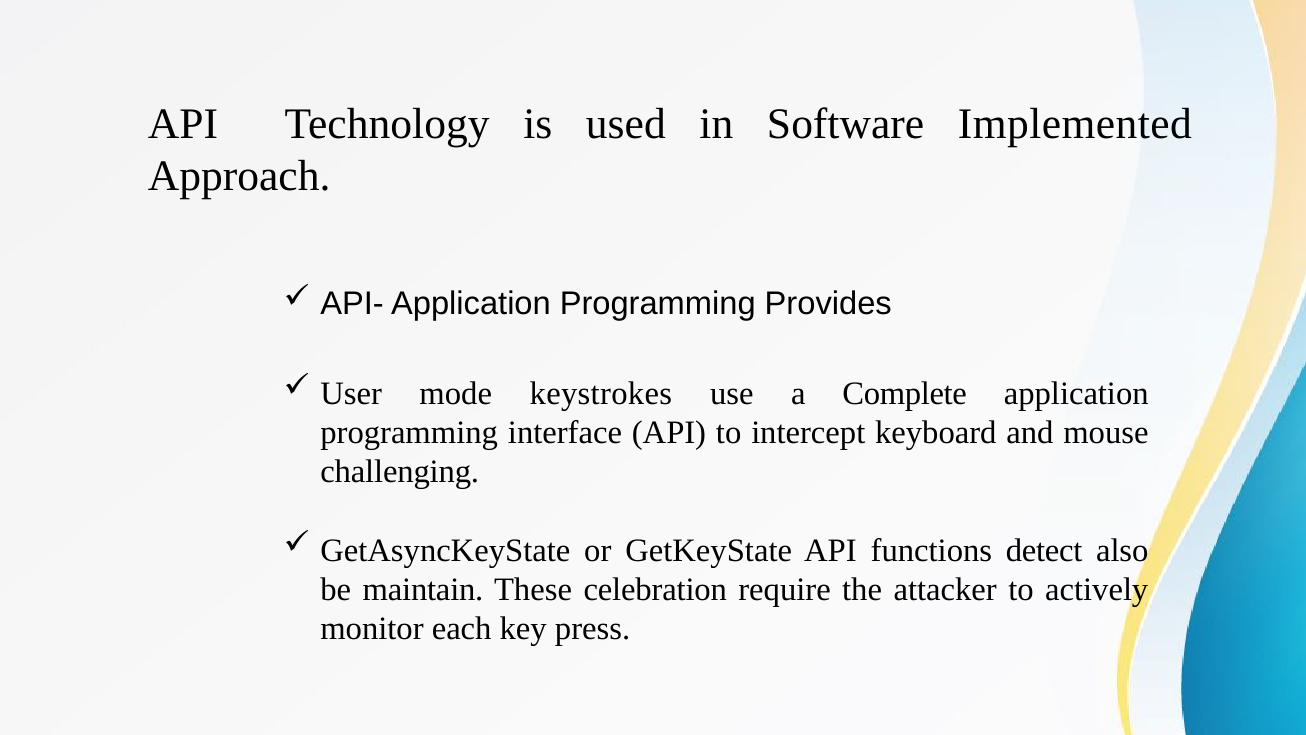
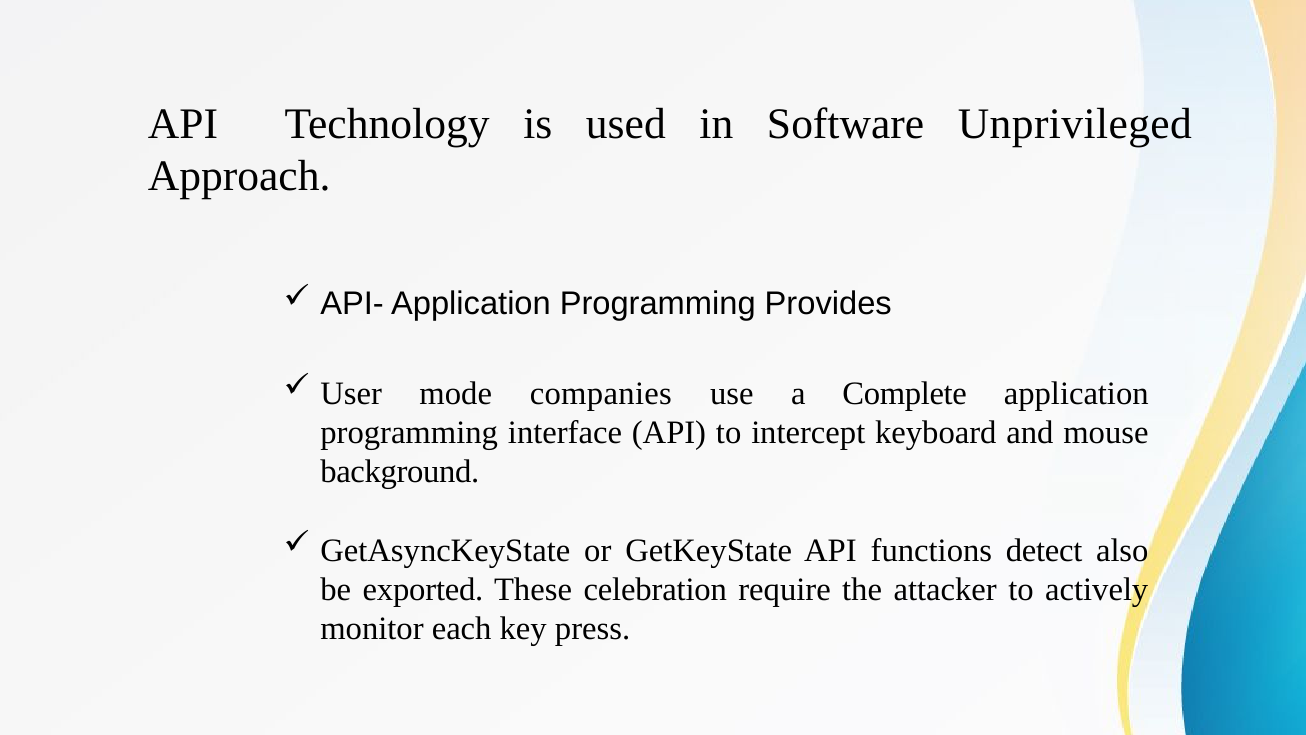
Implemented: Implemented -> Unprivileged (1075, 124)
keystrokes: keystrokes -> companies (601, 393)
challenging: challenging -> background (400, 472)
maintain: maintain -> exported (423, 589)
